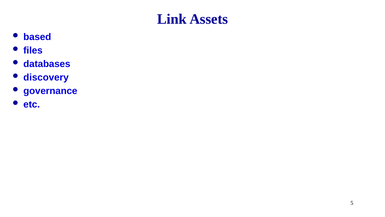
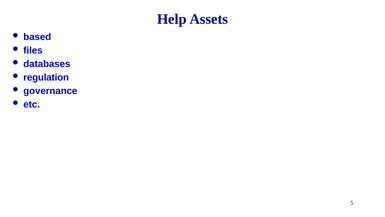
Link: Link -> Help (172, 19)
discovery: discovery -> regulation (46, 77)
